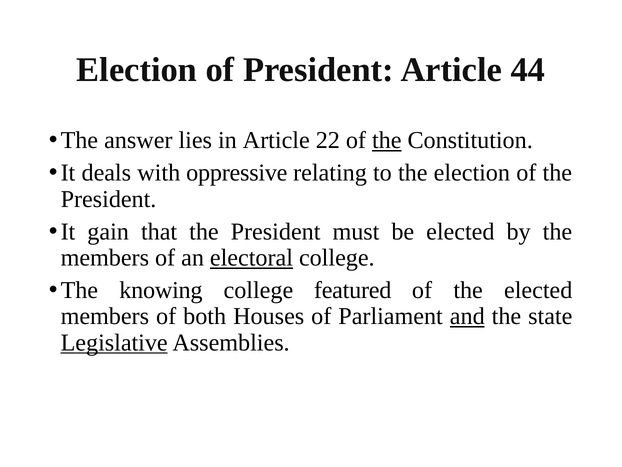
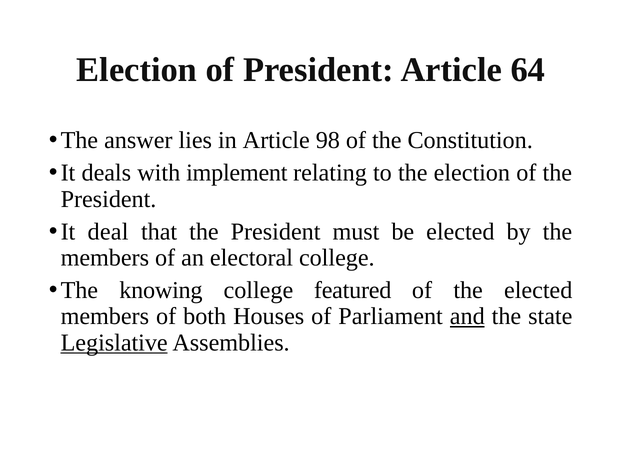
44: 44 -> 64 (528, 70)
22: 22 -> 98 (328, 140)
the underline: present -> none (387, 140)
oppressive: oppressive -> implement (237, 173)
gain: gain -> deal (108, 231)
electoral underline: present -> none (251, 257)
